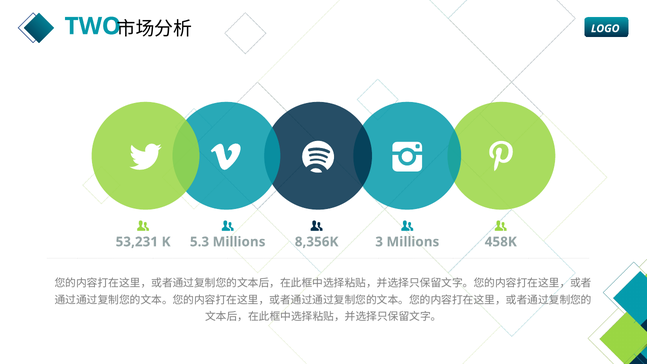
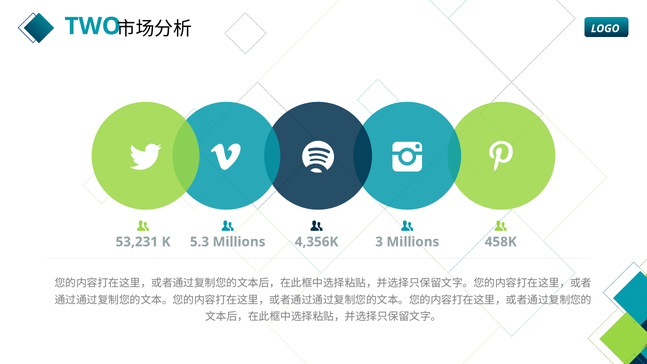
8,356K: 8,356K -> 4,356K (317, 242)
